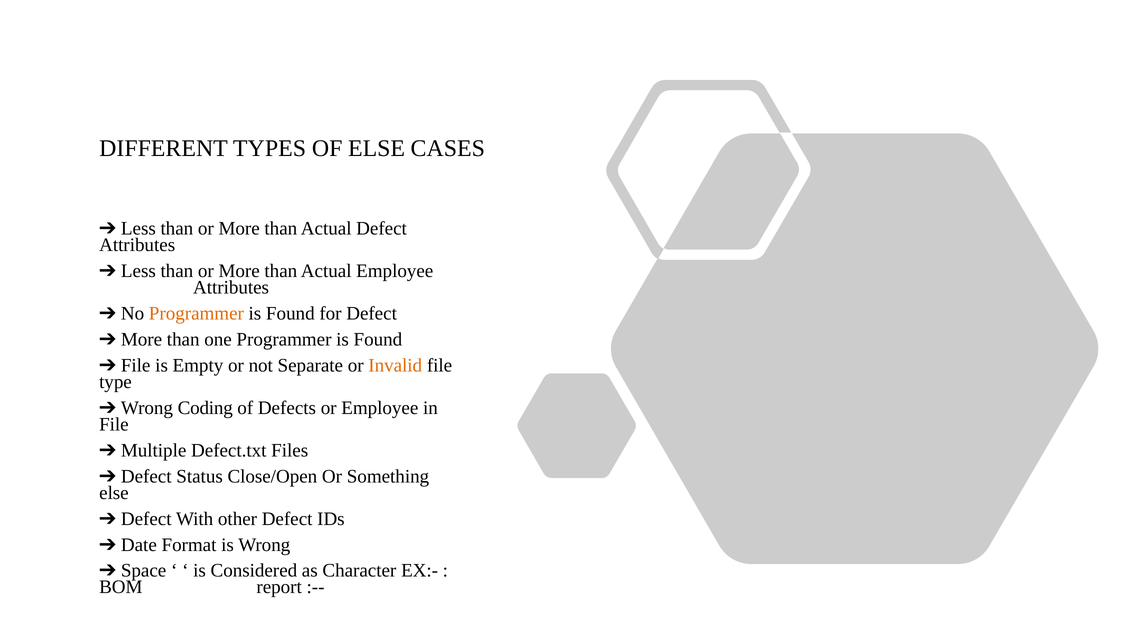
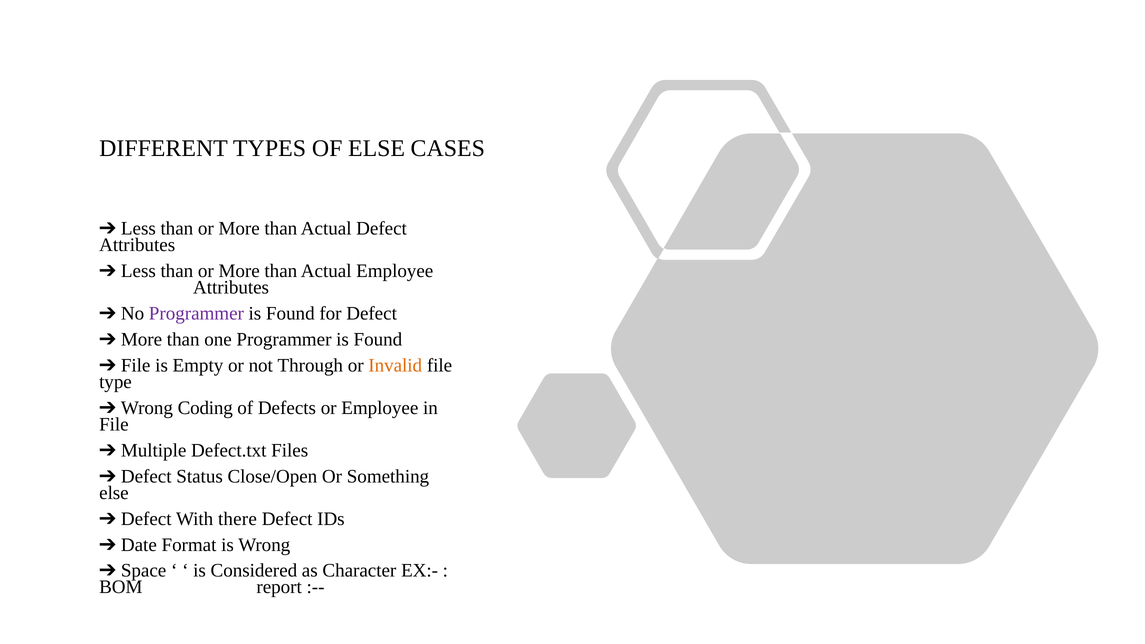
Programmer colour: orange -> purple (196, 313)
Separate: Separate -> Through (310, 365)
other: other -> there (237, 519)
